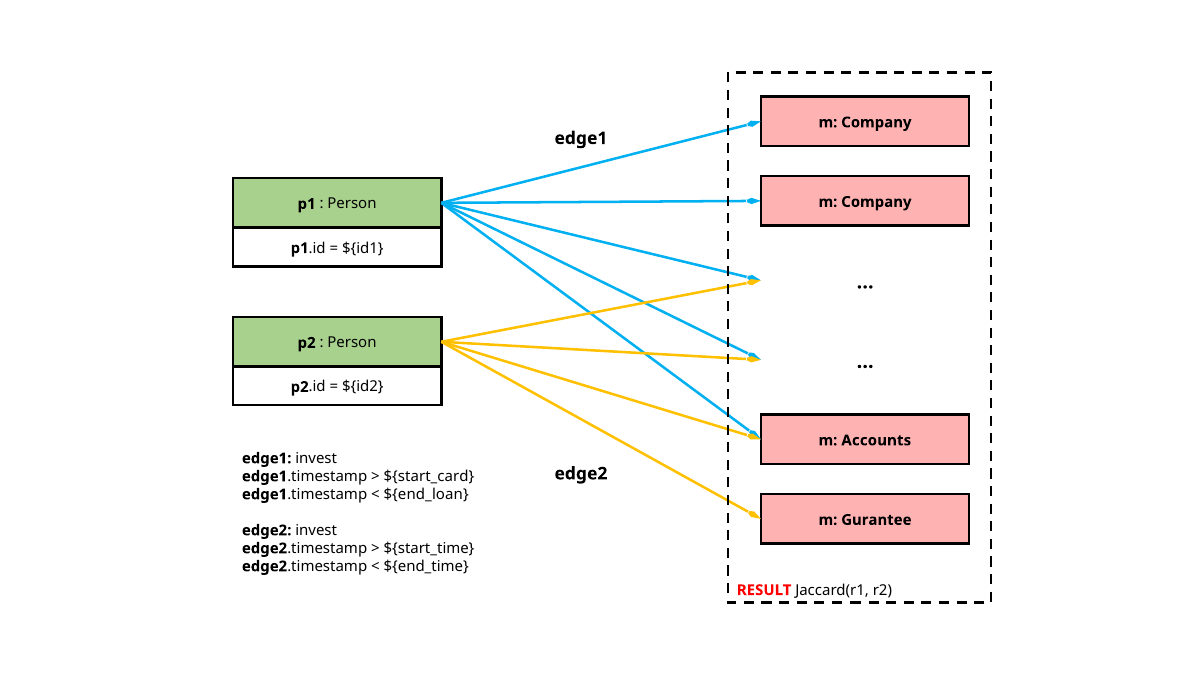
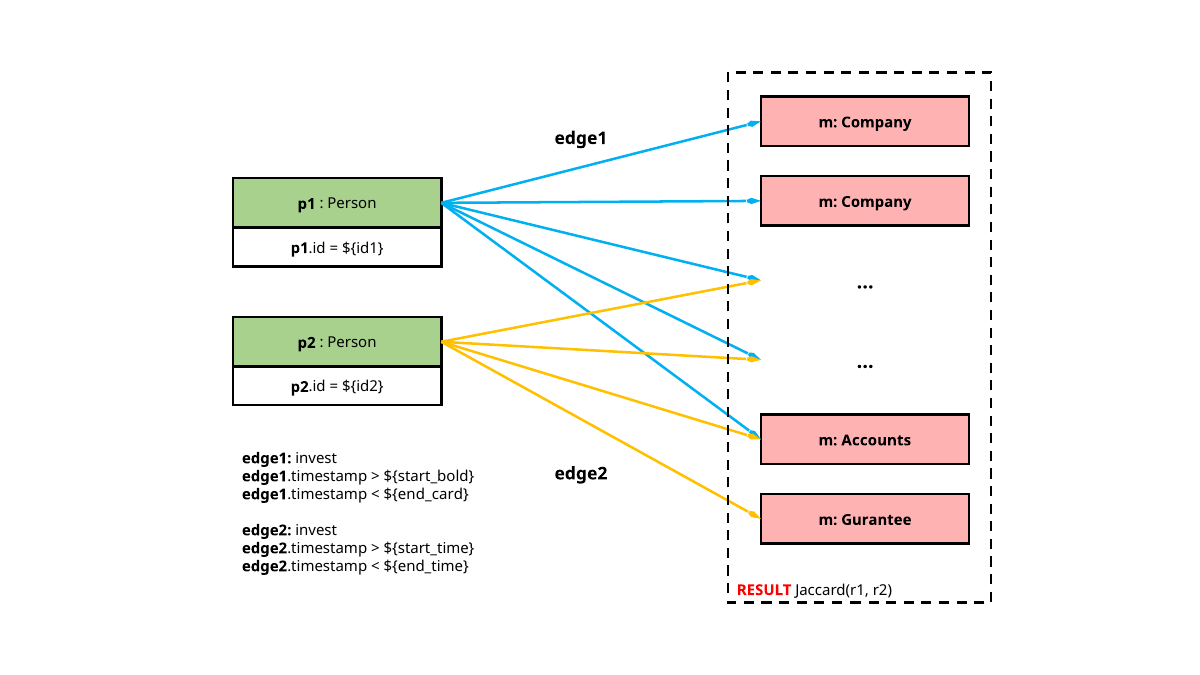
${start_card: ${start_card -> ${start_bold (429, 476)
${end_loan: ${end_loan -> ${end_card (426, 494)
